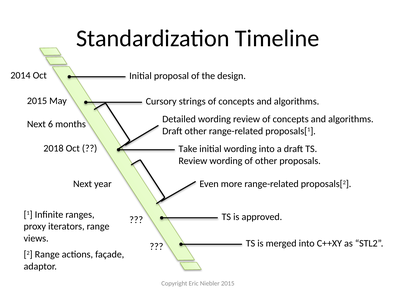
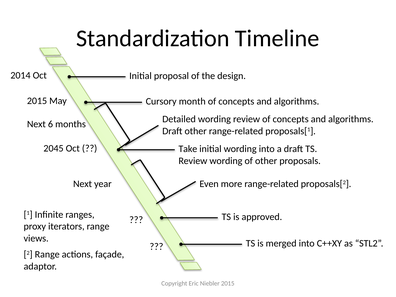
strings: strings -> month (192, 101)
2018: 2018 -> 2045 (54, 148)
